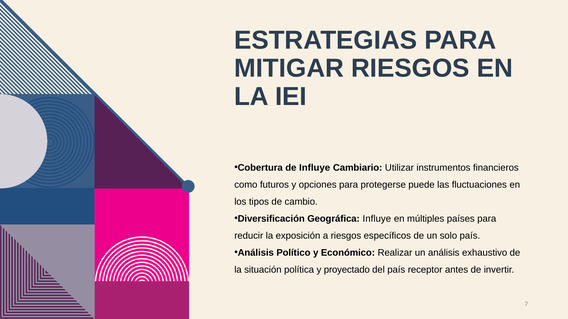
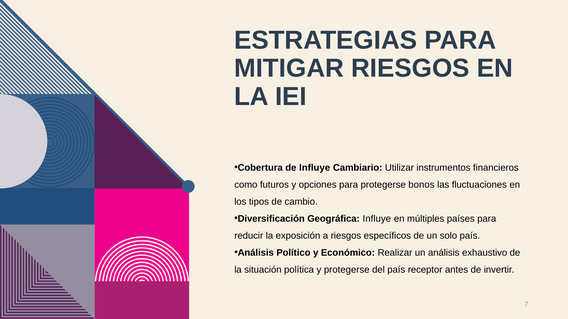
puede: puede -> bonos (421, 185)
y proyectado: proyectado -> protegerse (347, 270)
